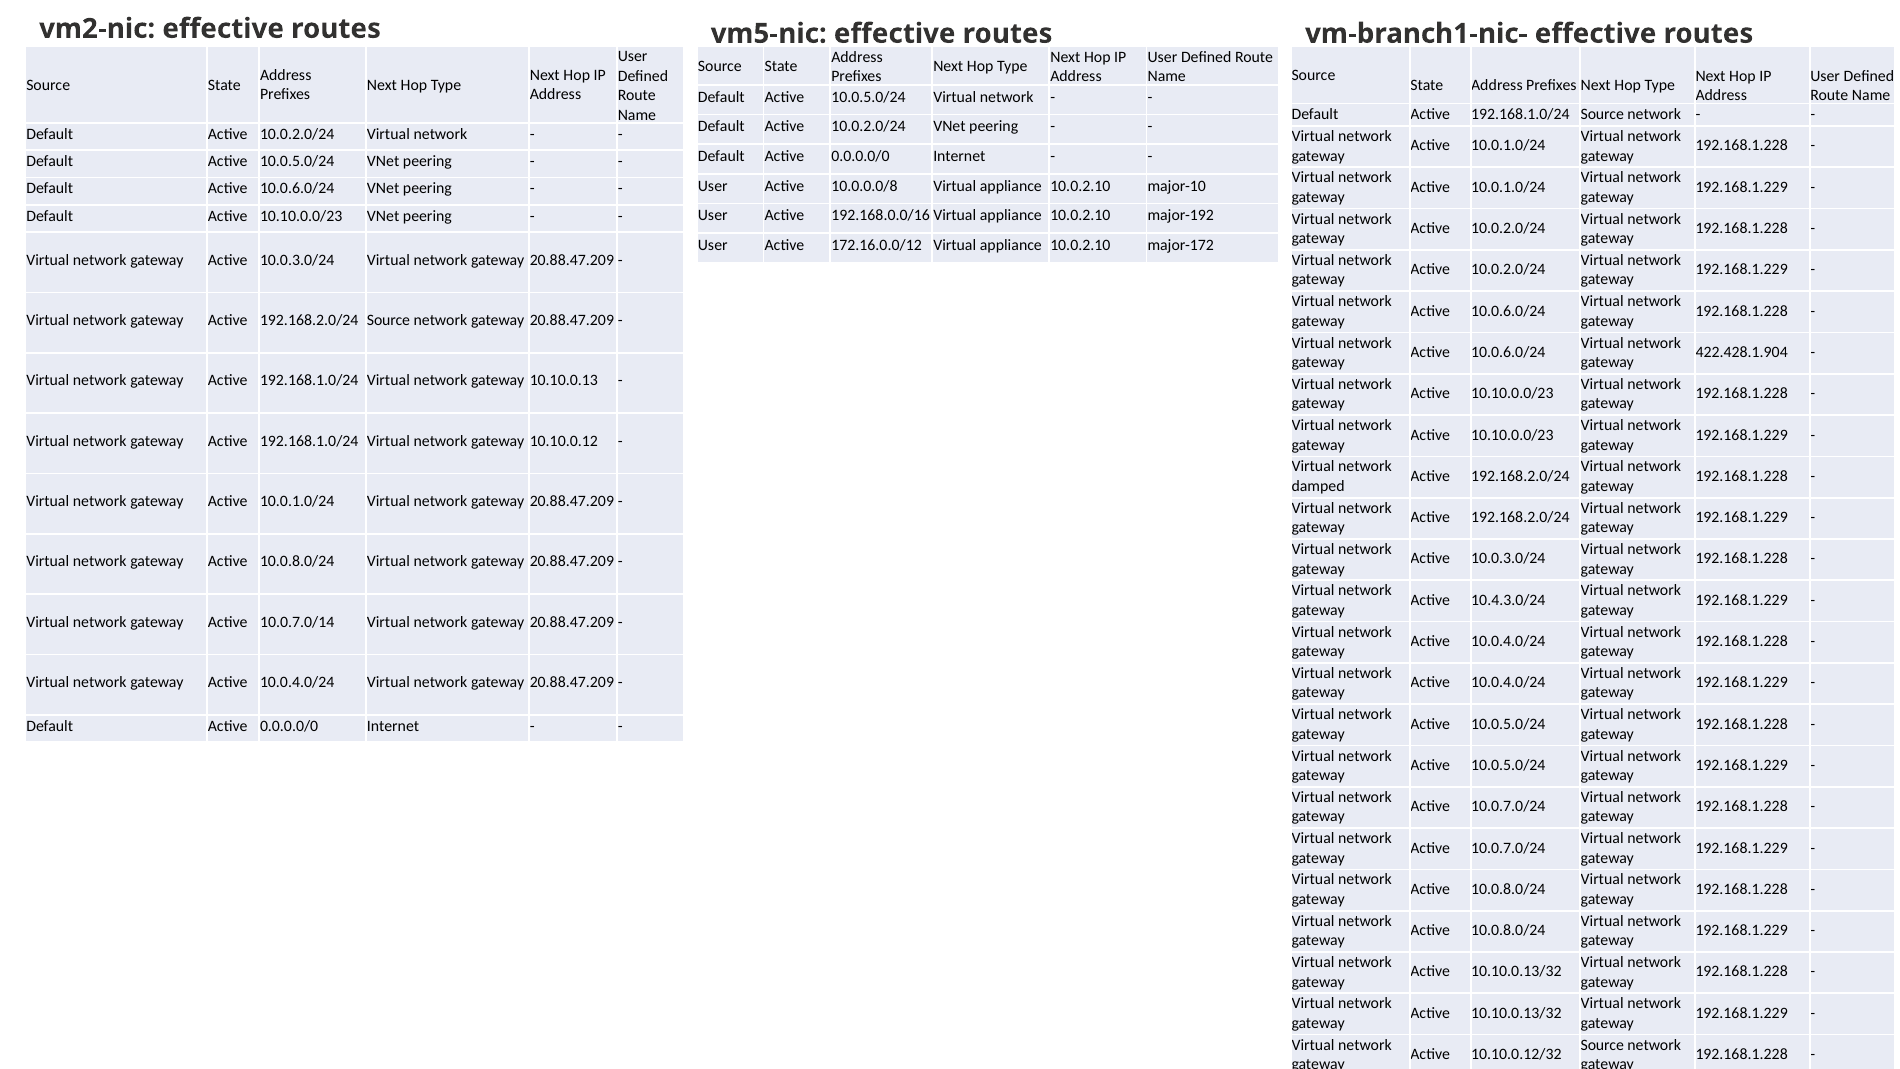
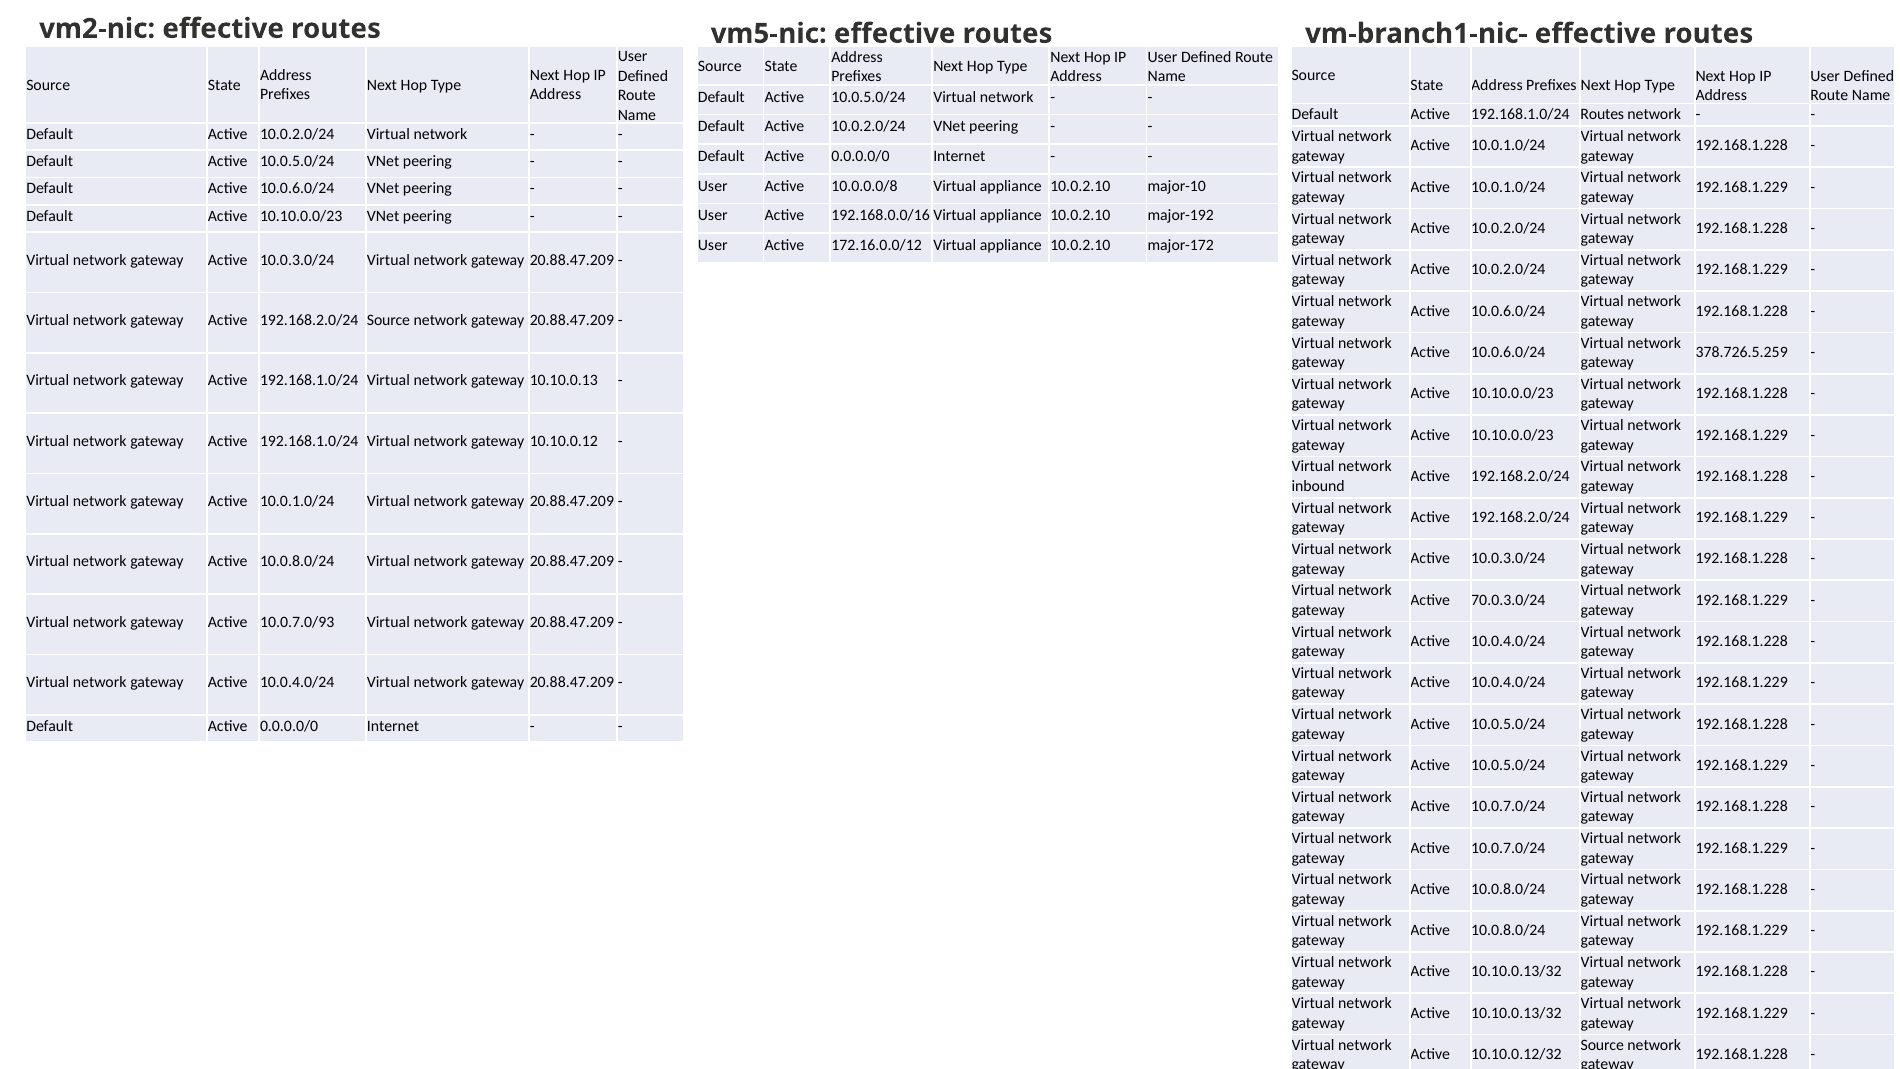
192.168.1.0/24 Source: Source -> Routes (1602, 114)
422.428.1.904: 422.428.1.904 -> 378.726.5.259 (1742, 352)
damped: damped -> inbound (1318, 486)
10.4.3.0/24: 10.4.3.0/24 -> 70.0.3.0/24 (1508, 600)
10.0.7.0/14: 10.0.7.0/14 -> 10.0.7.0/93 (297, 622)
